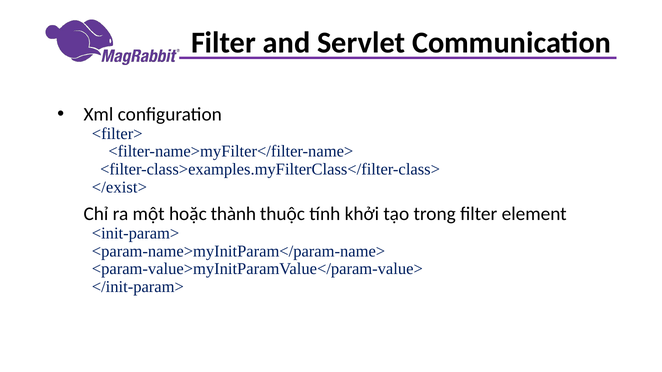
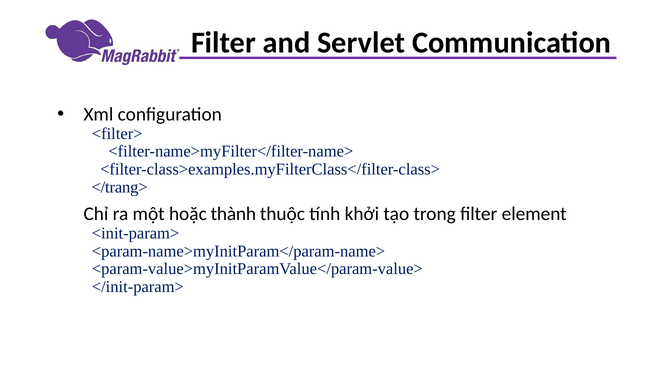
</exist>: </exist> -> </trang> (120, 187)
